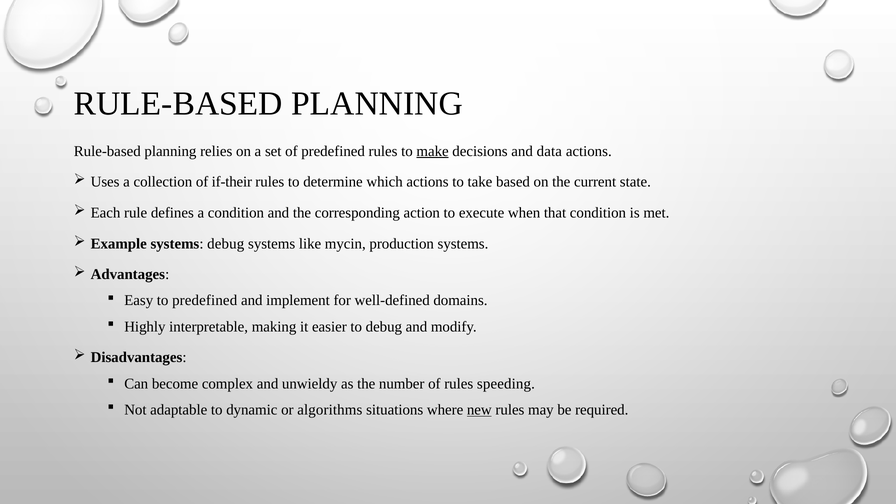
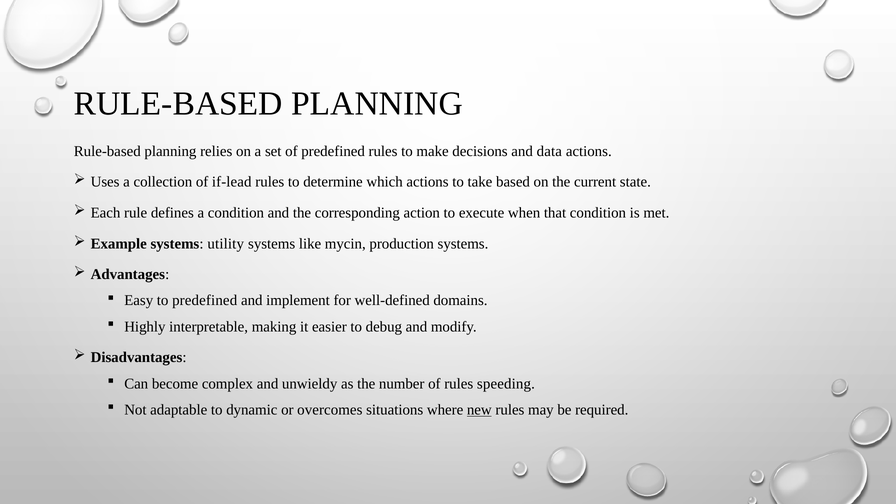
make underline: present -> none (433, 151)
if-their: if-their -> if-lead (232, 182)
systems debug: debug -> utility (226, 244)
algorithms: algorithms -> overcomes (330, 410)
